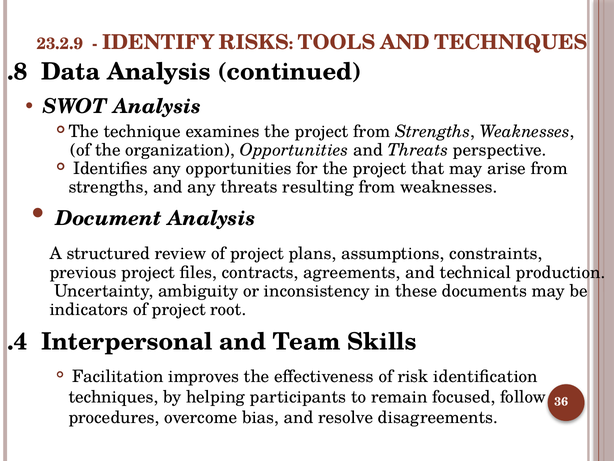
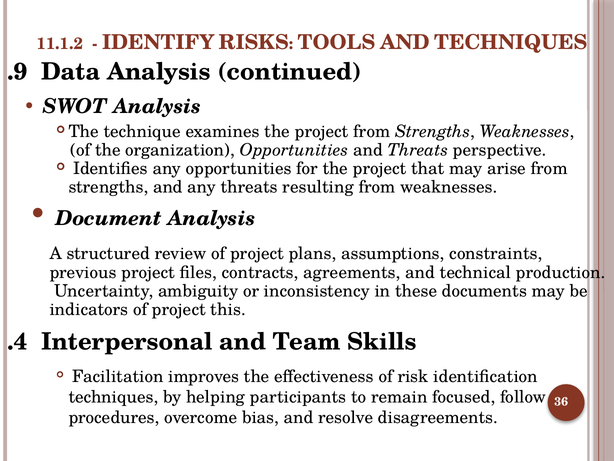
23.2.9: 23.2.9 -> 11.1.2 (60, 44)
.8: .8 -> .9 (17, 72)
root: root -> this (228, 309)
